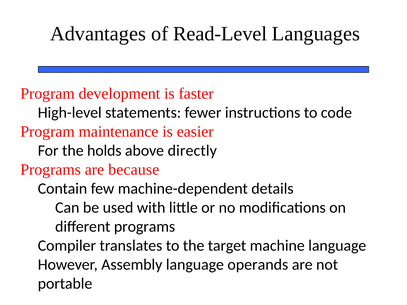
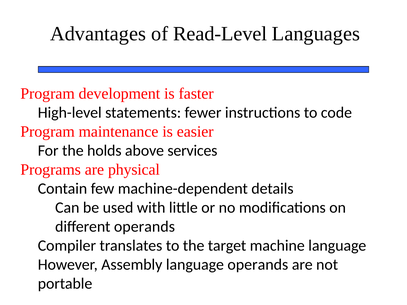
directly: directly -> services (192, 151)
because: because -> physical (134, 170)
different programs: programs -> operands (144, 227)
